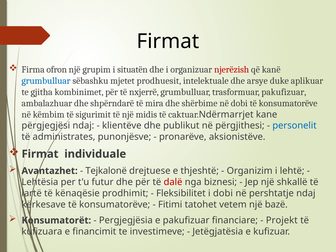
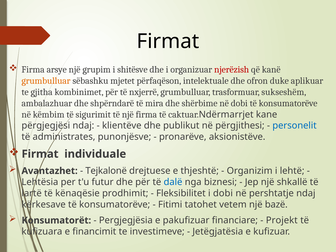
ofron: ofron -> arsye (57, 70)
situatën: situatën -> shitësve (132, 70)
grumbulluar colour: blue -> orange (46, 81)
prodhuesit: prodhuesit -> përfaqëson (159, 81)
arsye: arsye -> ofron (257, 81)
trasformuar pakufizuar: pakufizuar -> sukseshëm (284, 92)
një midis: midis -> firma (146, 114)
dalë colour: red -> blue (173, 182)
